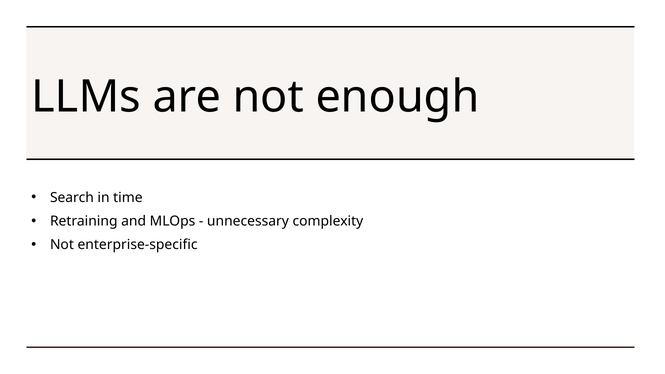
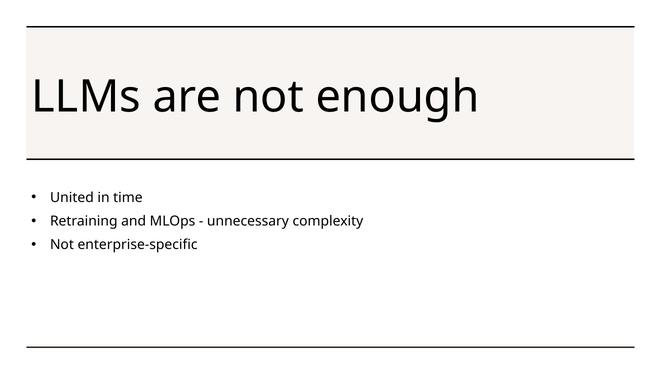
Search: Search -> United (72, 198)
